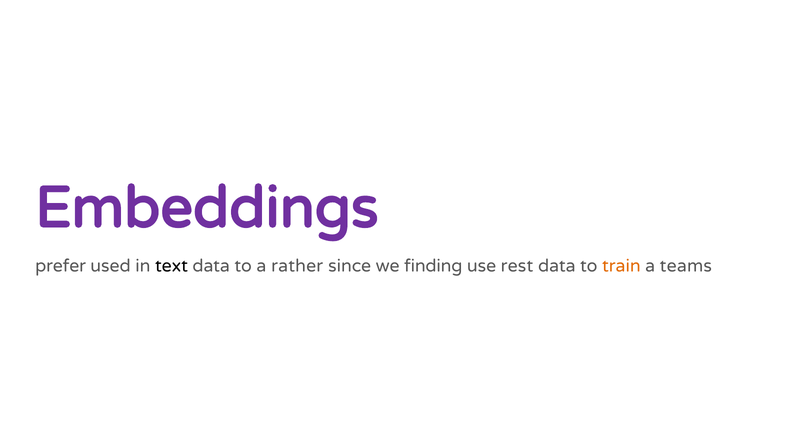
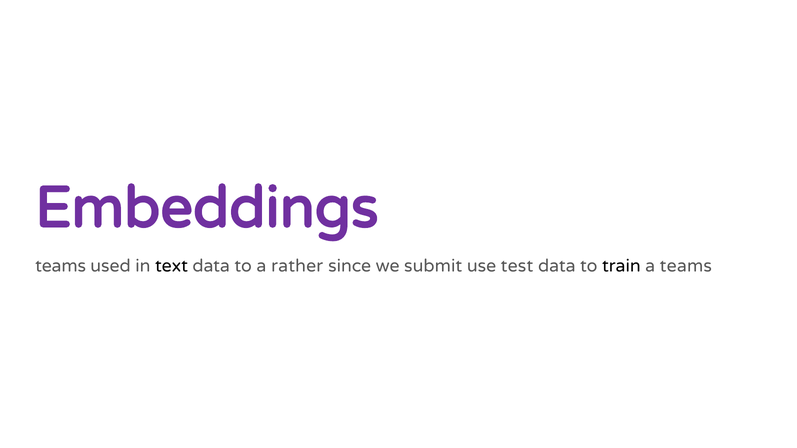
prefer: prefer -> teams (61, 266)
finding: finding -> submit (433, 266)
rest: rest -> test (517, 266)
train colour: orange -> black (621, 266)
